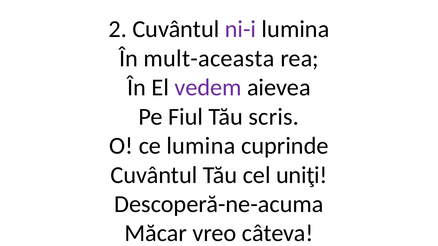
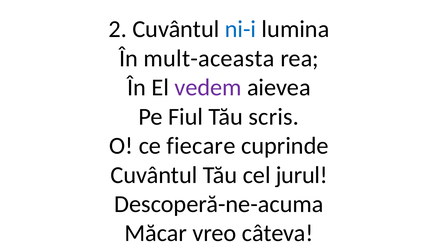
ni-i colour: purple -> blue (240, 29)
ce lumina: lumina -> fiecare (201, 146)
uniţi: uniţi -> jurul (302, 175)
